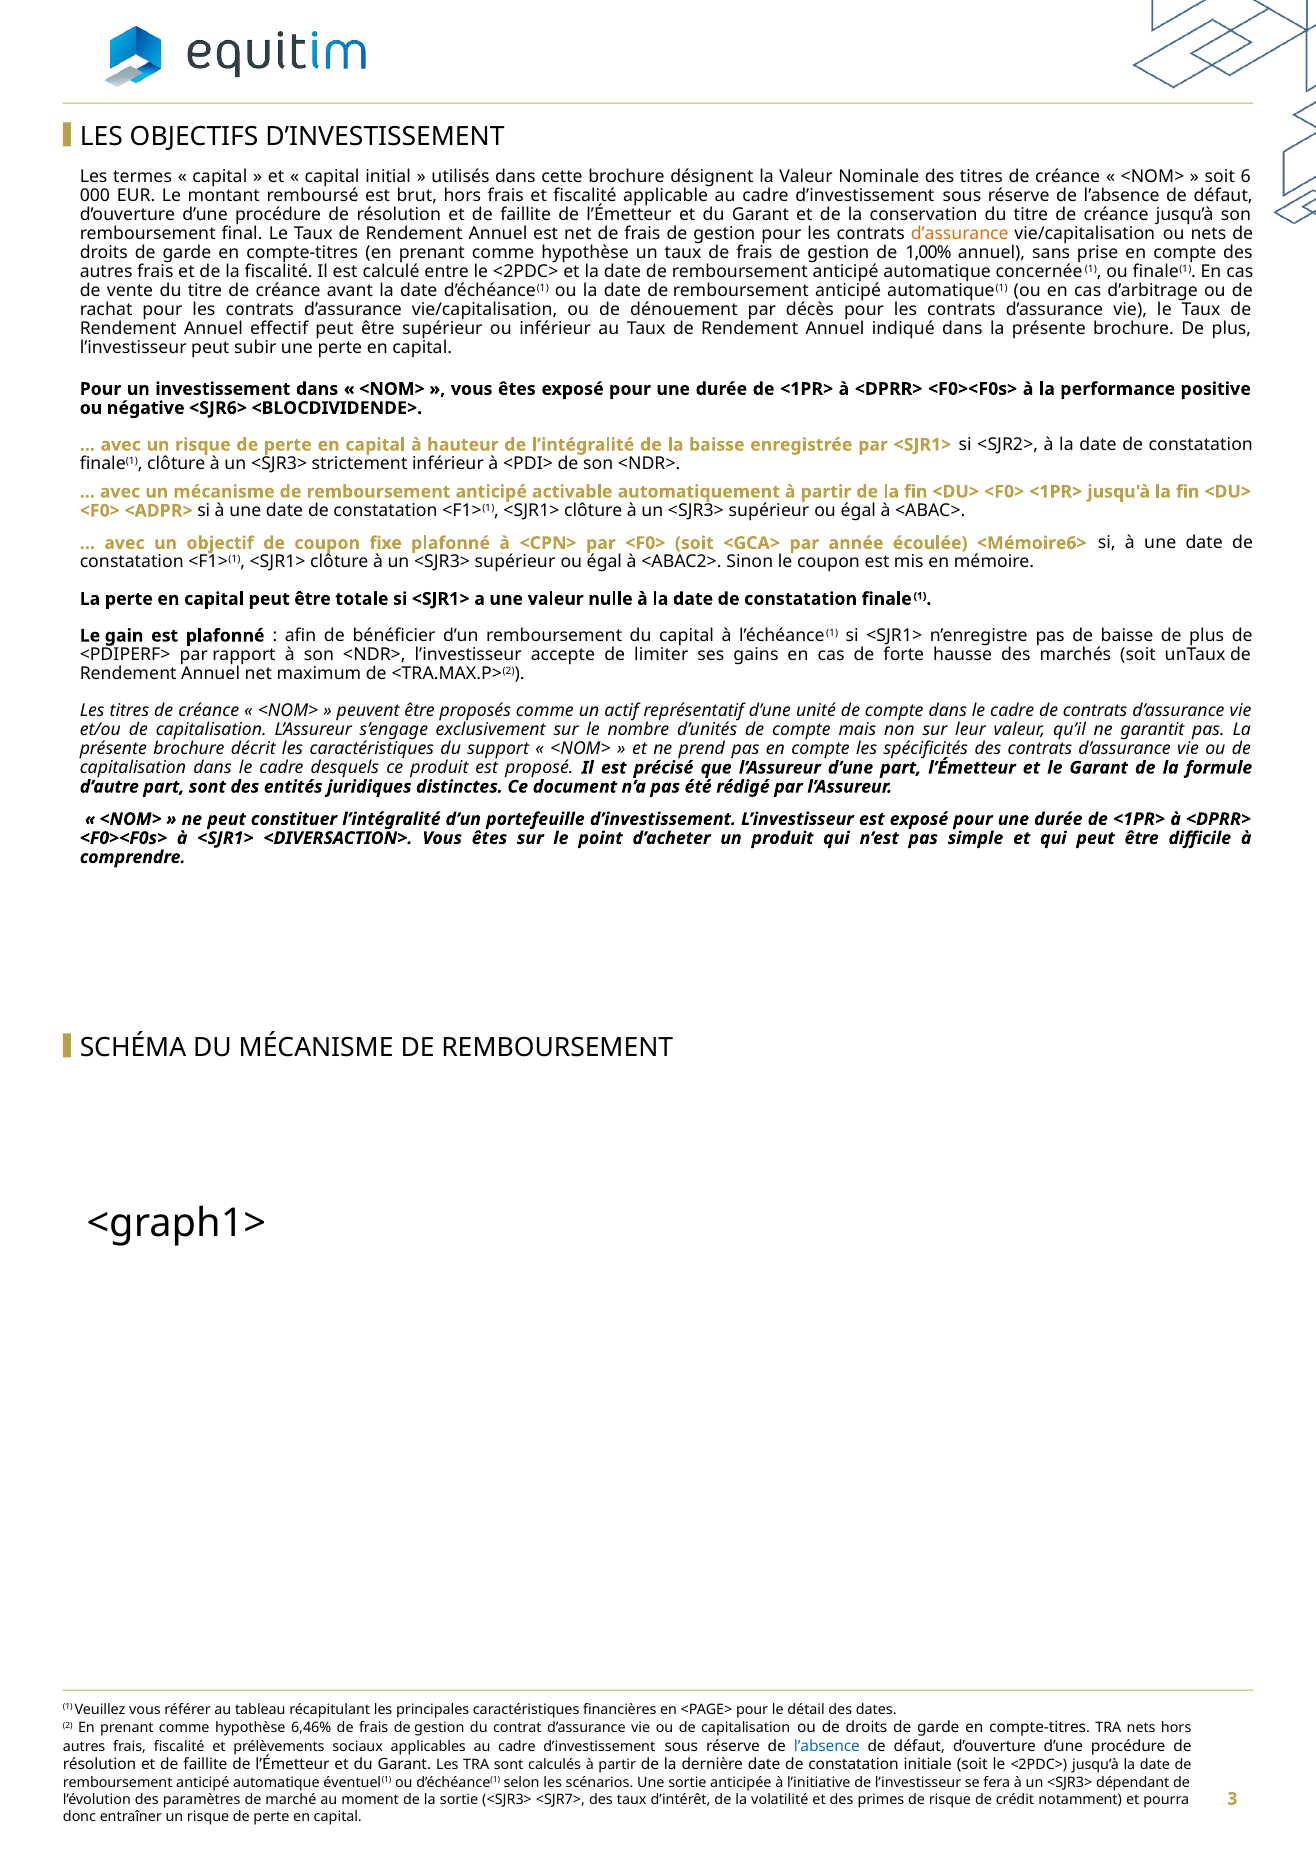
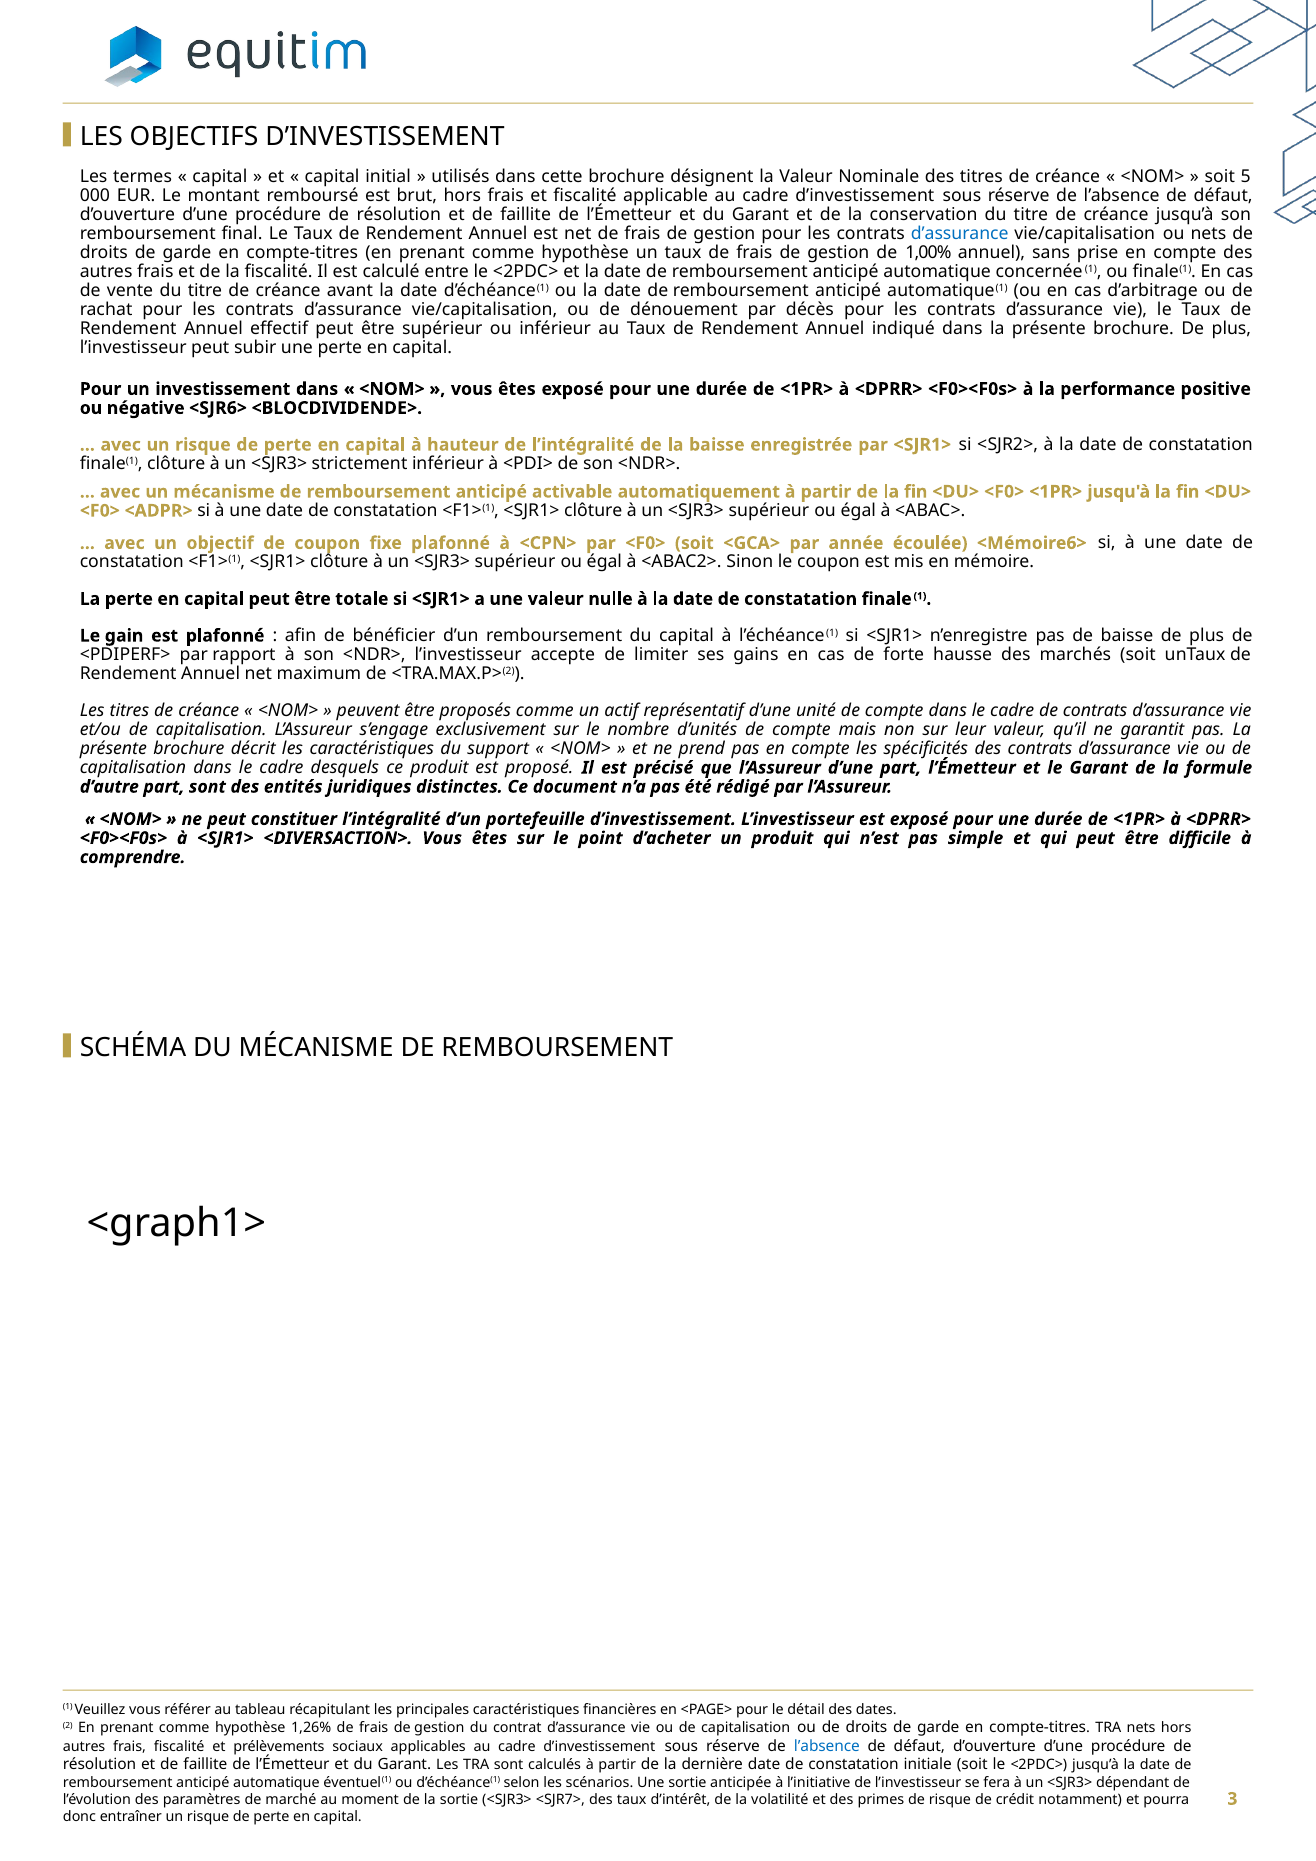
6: 6 -> 5 (1246, 176)
d’assurance colour: orange -> blue (960, 234)
6,46%: 6,46% -> 1,26% (311, 1728)
